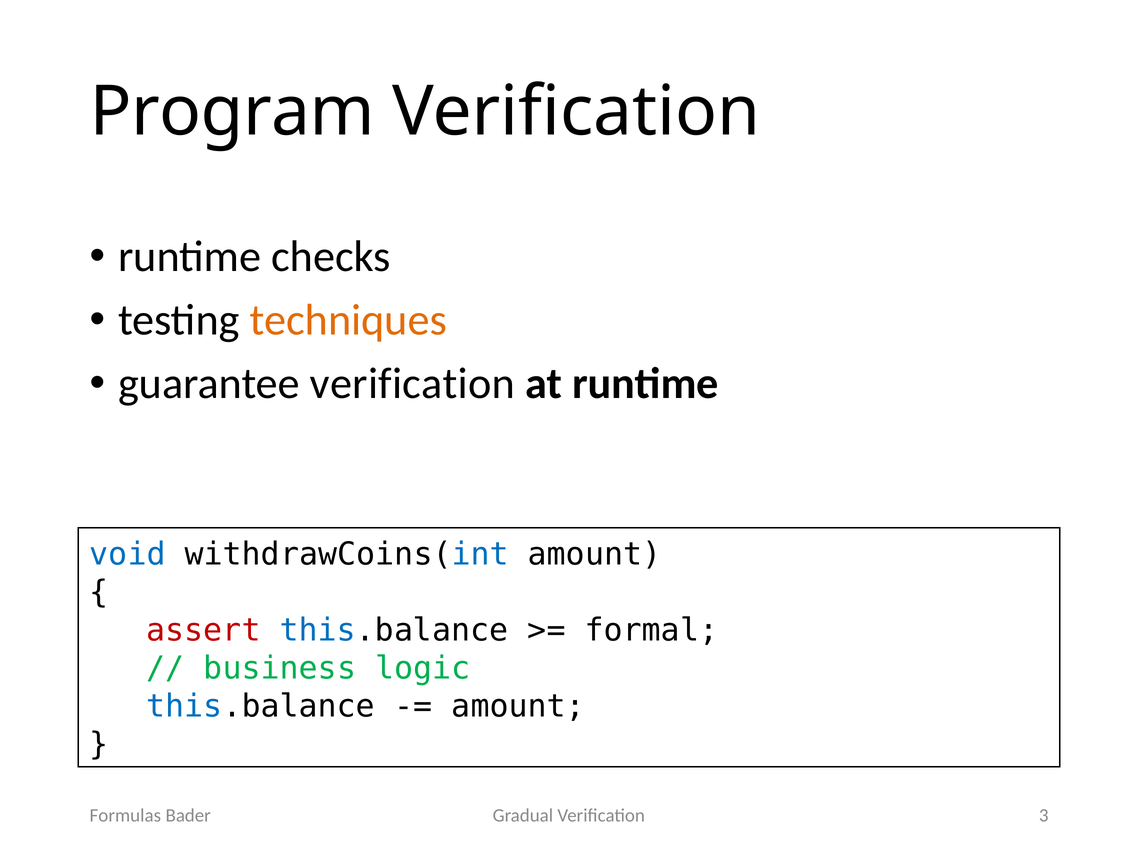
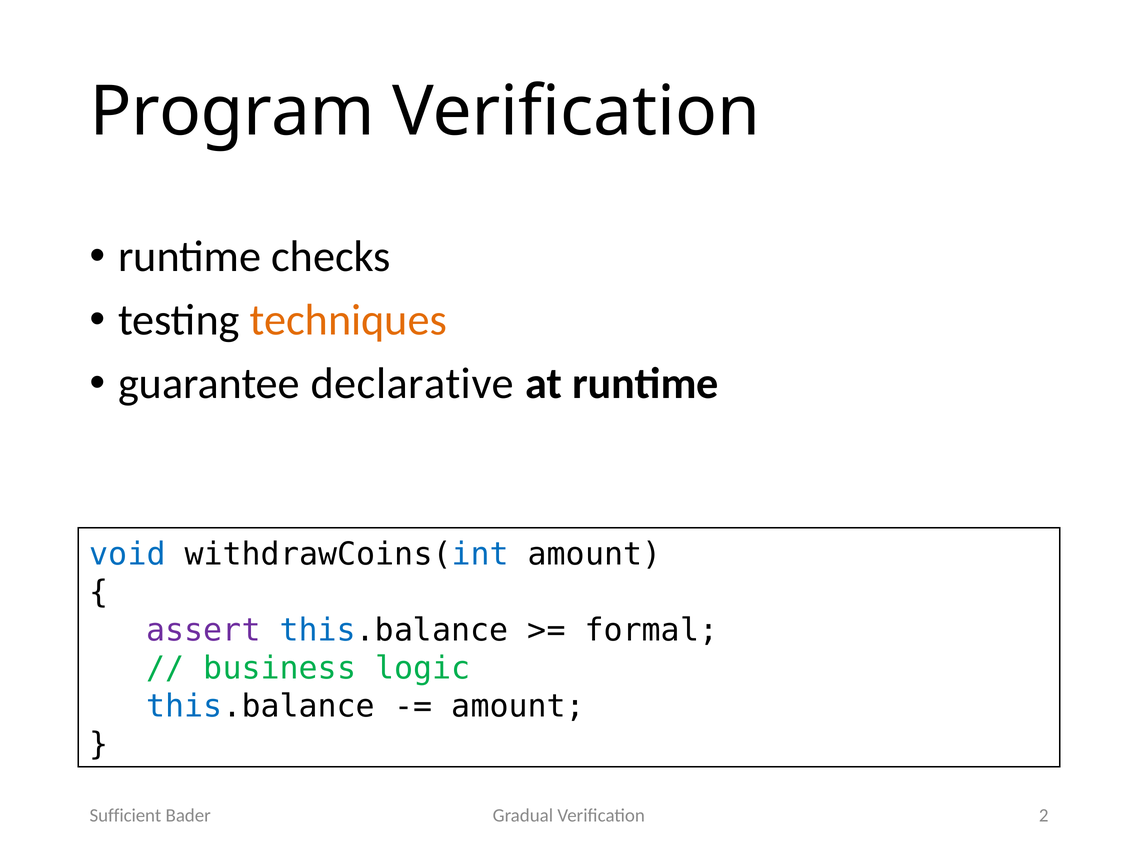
guarantee verification: verification -> declarative (412, 384)
assert colour: red -> purple (203, 630)
3: 3 -> 2 (1044, 815)
Formulas: Formulas -> Sufficient (125, 815)
